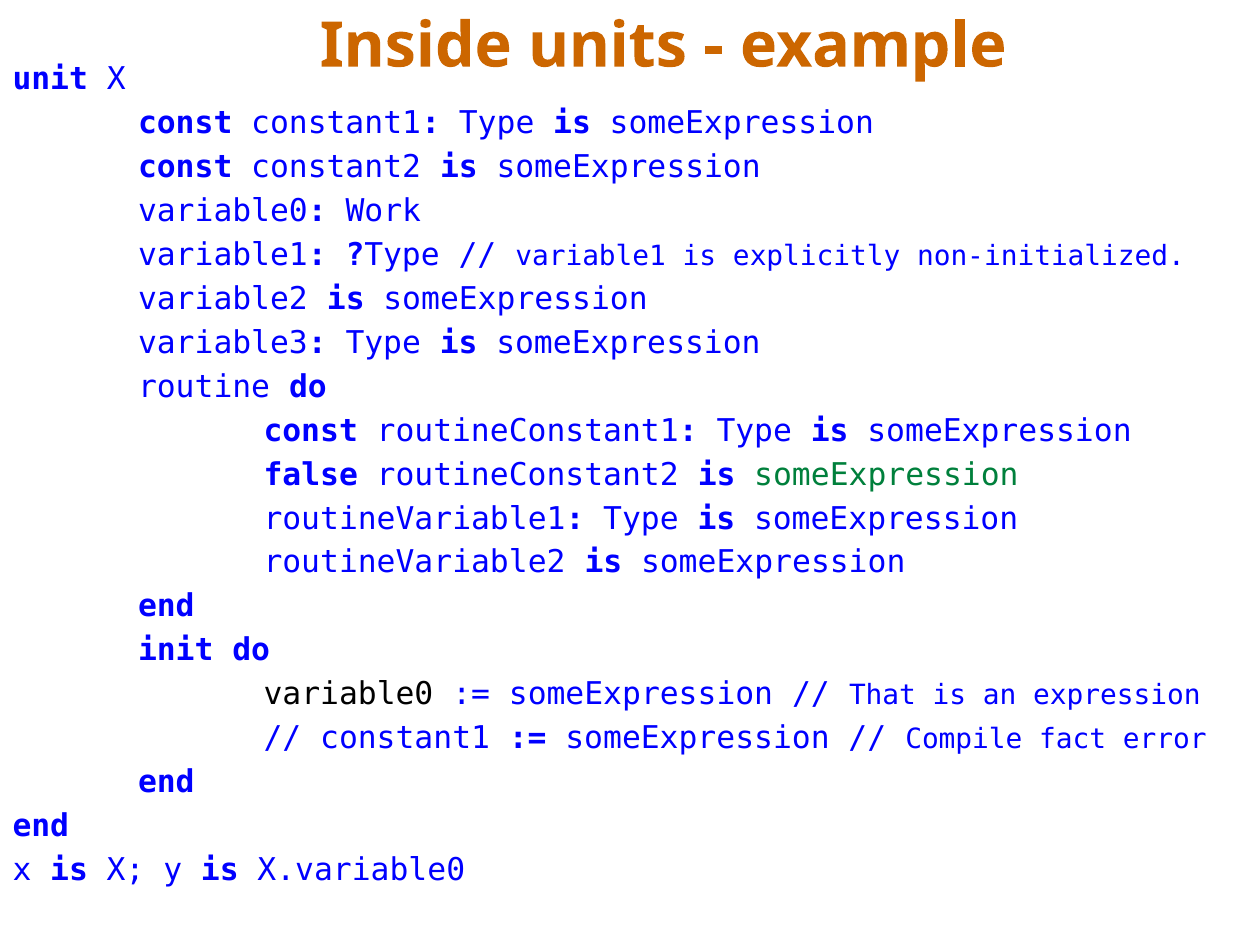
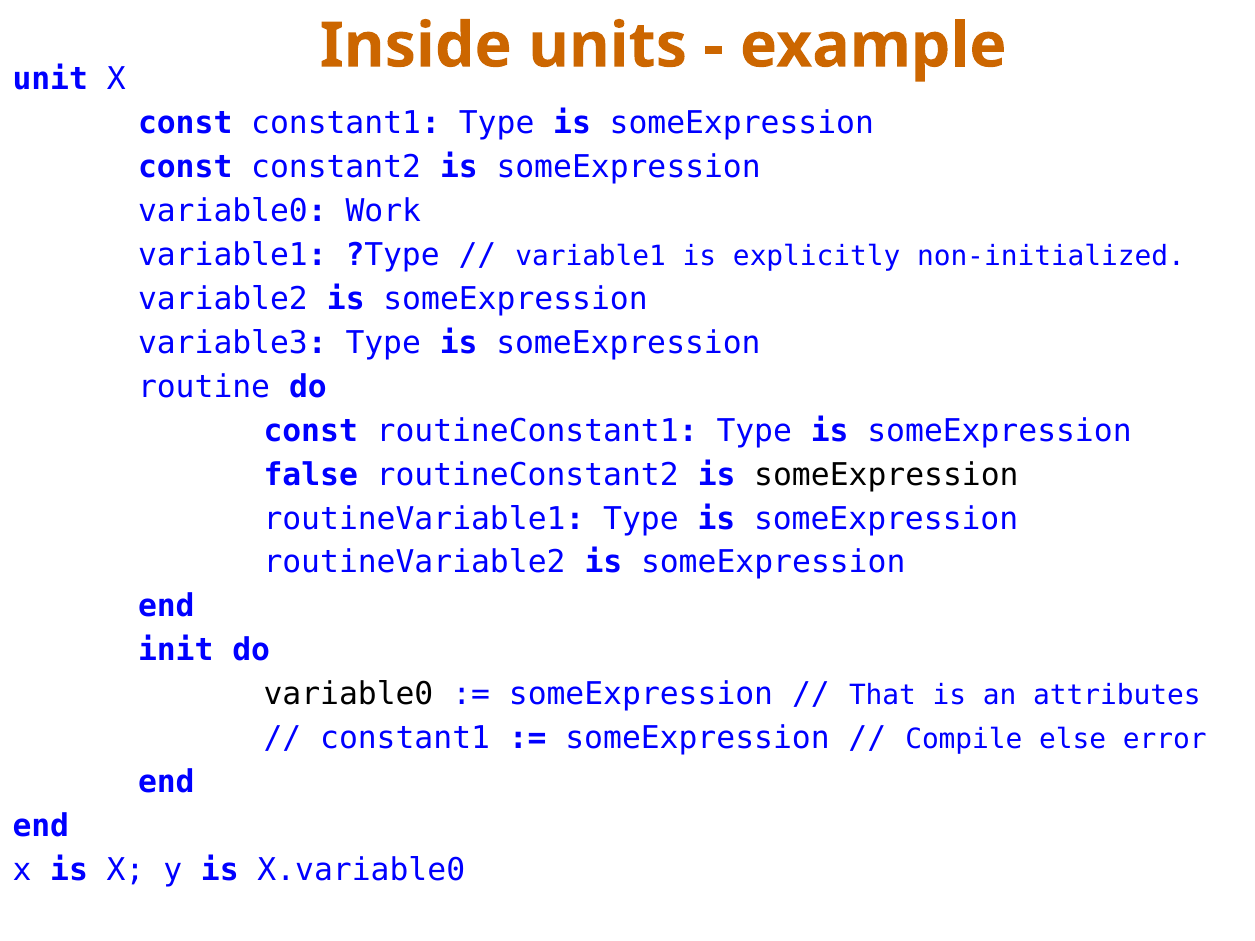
someExpression colour: green -> black (886, 475)
expression: expression -> attributes (1117, 696)
fact: fact -> else (1073, 740)
